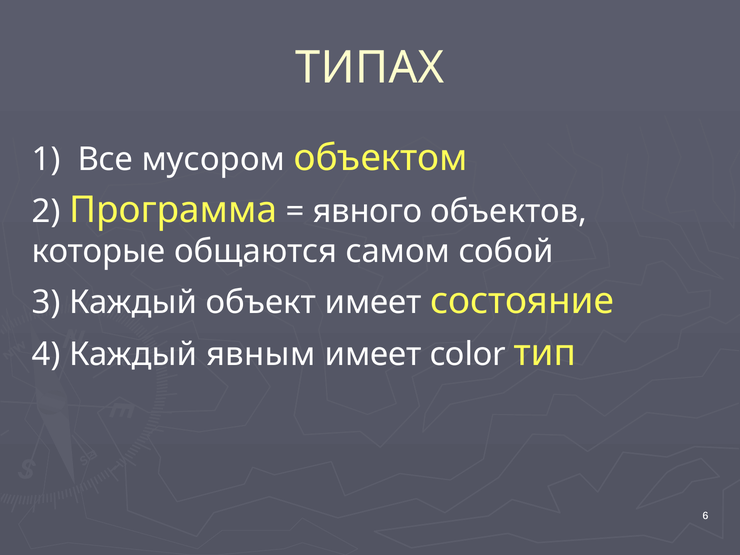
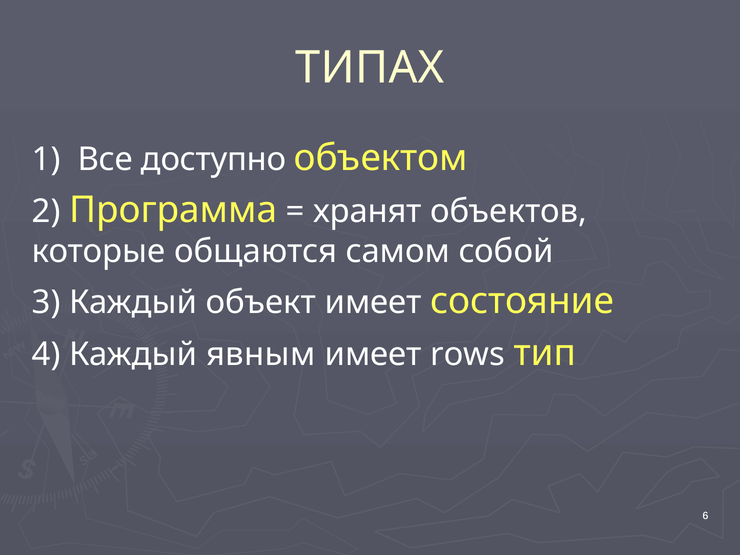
мусором: мусором -> доступно (213, 159)
явного: явного -> хранят (367, 211)
color: color -> rows (468, 354)
